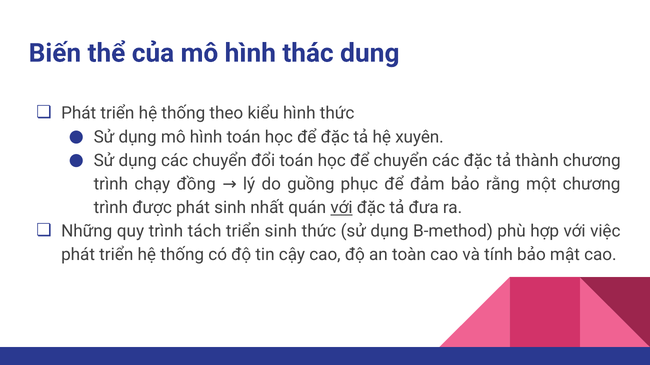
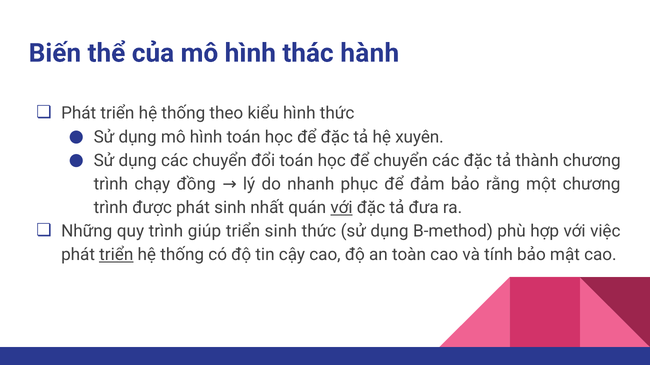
dung: dung -> hành (370, 53)
guồng: guồng -> nhanh (311, 184)
tách: tách -> giúp (205, 232)
triển underline: none -> present (116, 255)
